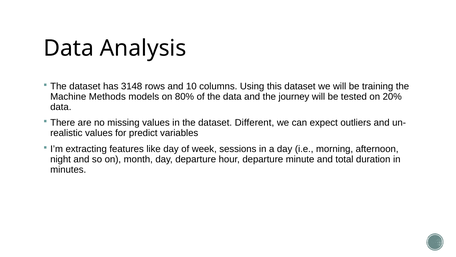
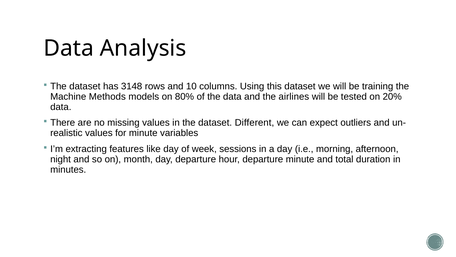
journey: journey -> airlines (294, 96)
for predict: predict -> minute (143, 133)
